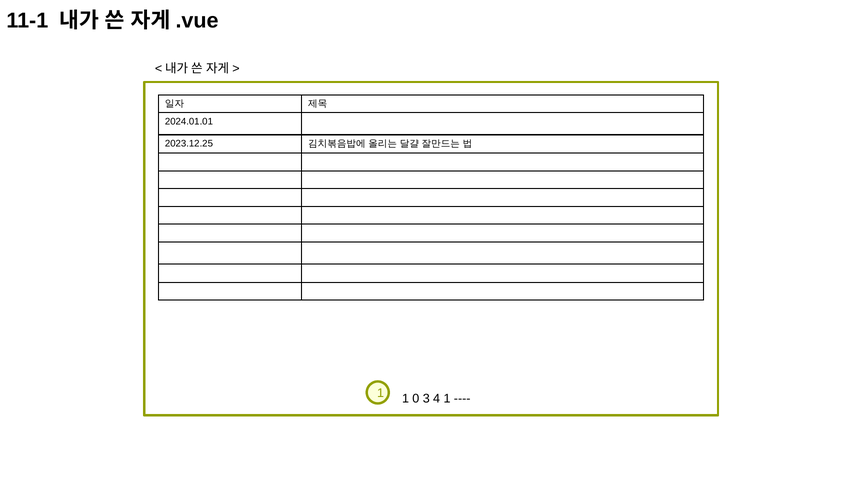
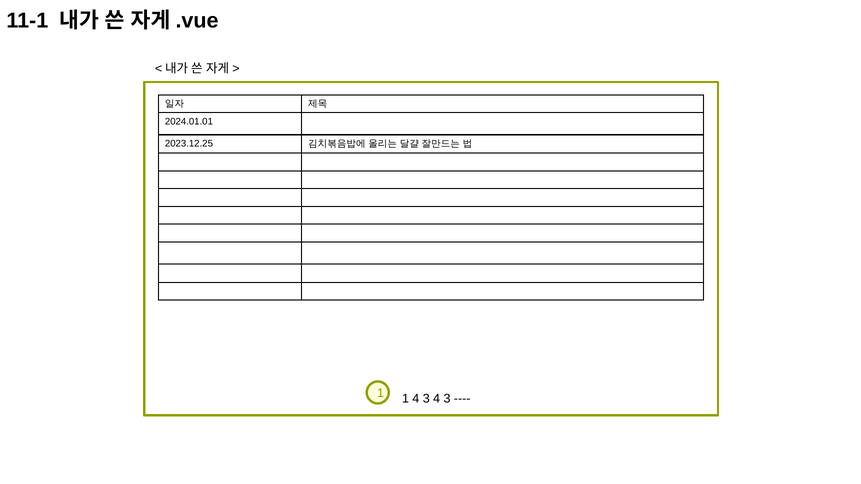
1 0: 0 -> 4 (416, 399)
3 4 1: 1 -> 3 (447, 399)
